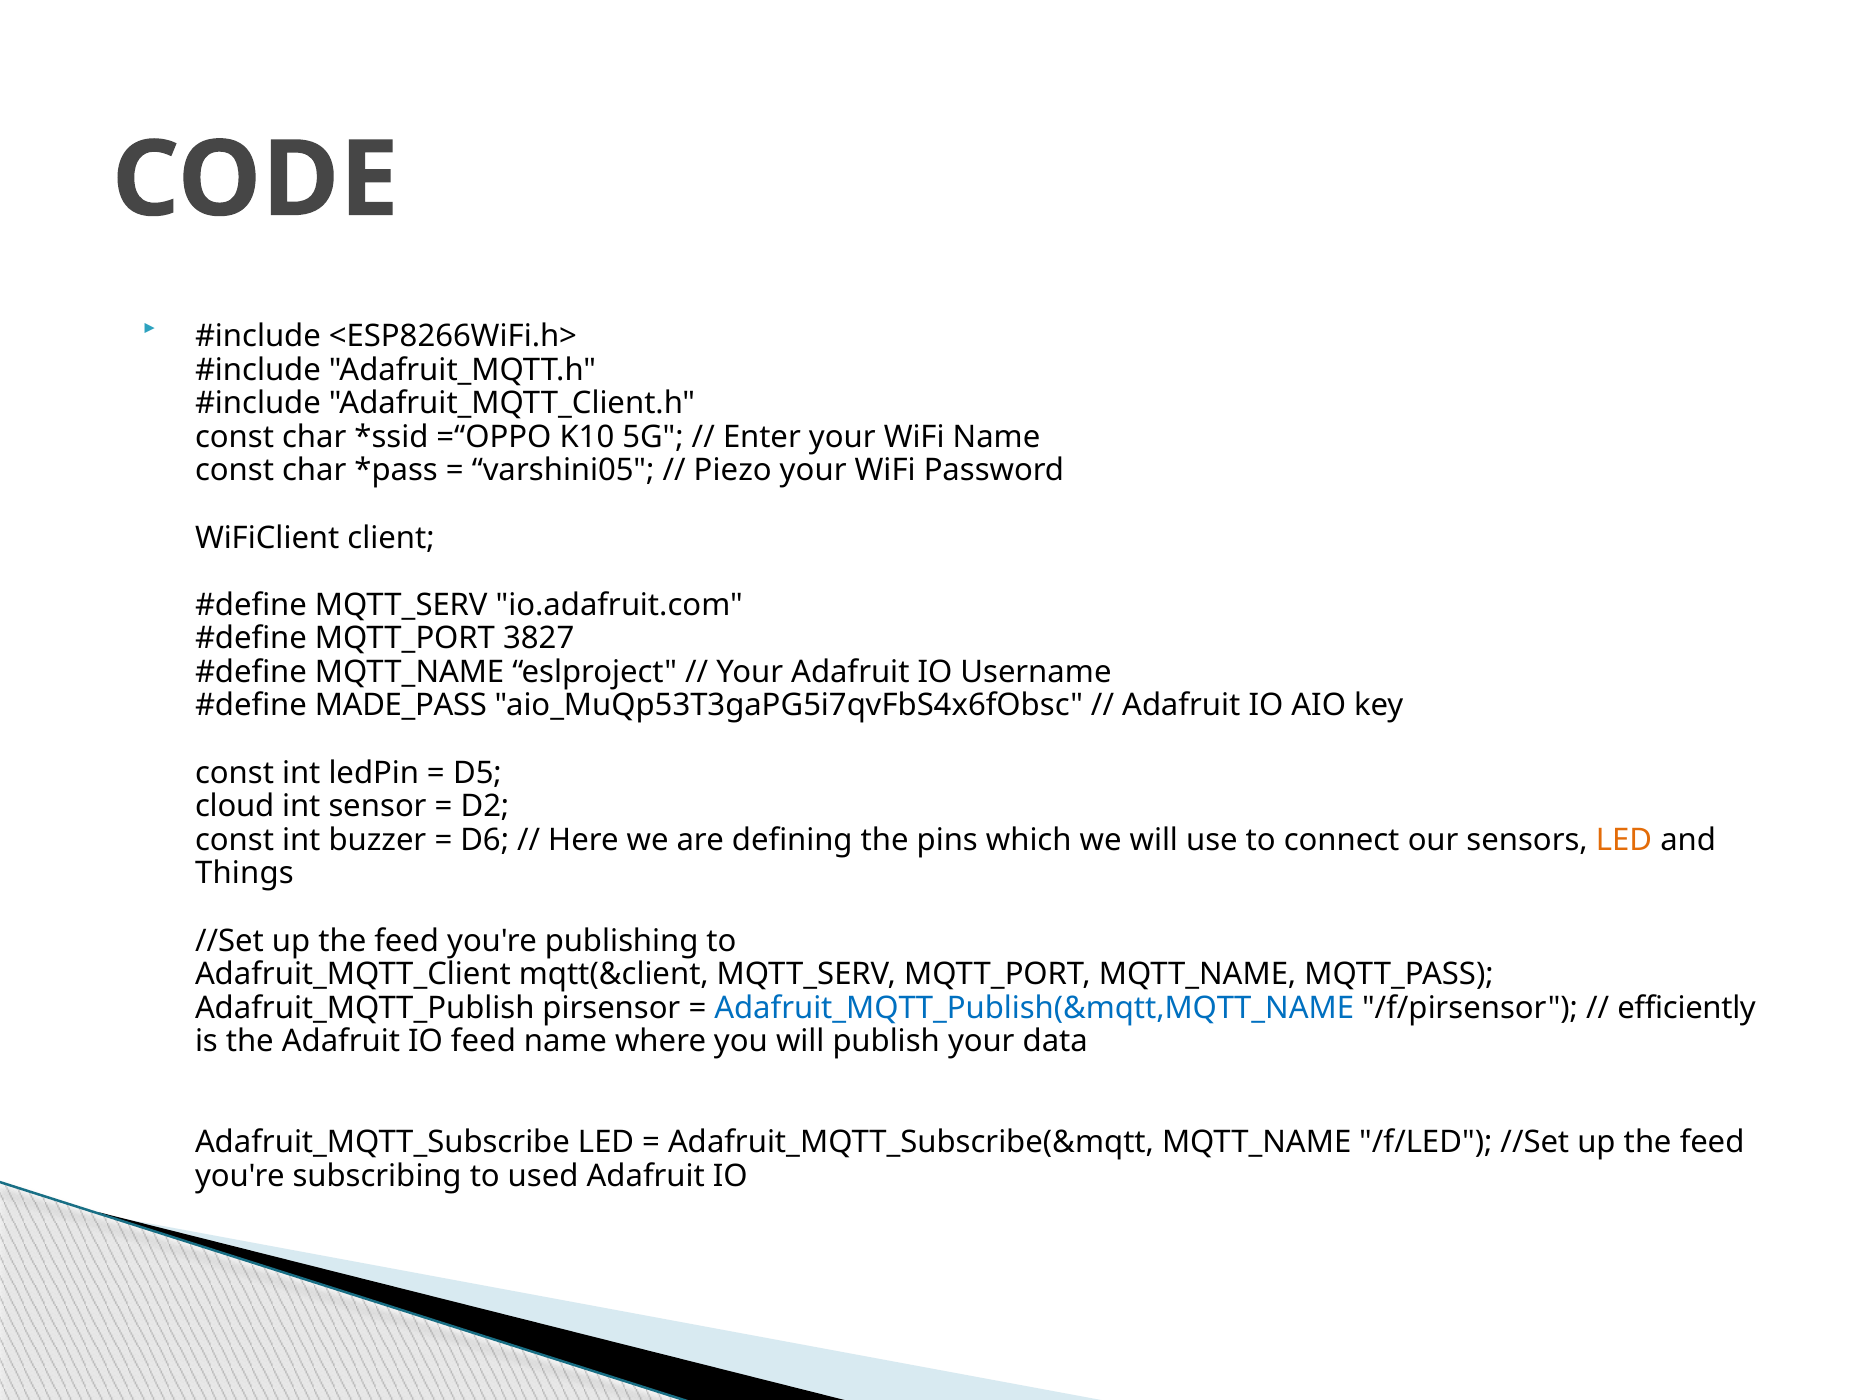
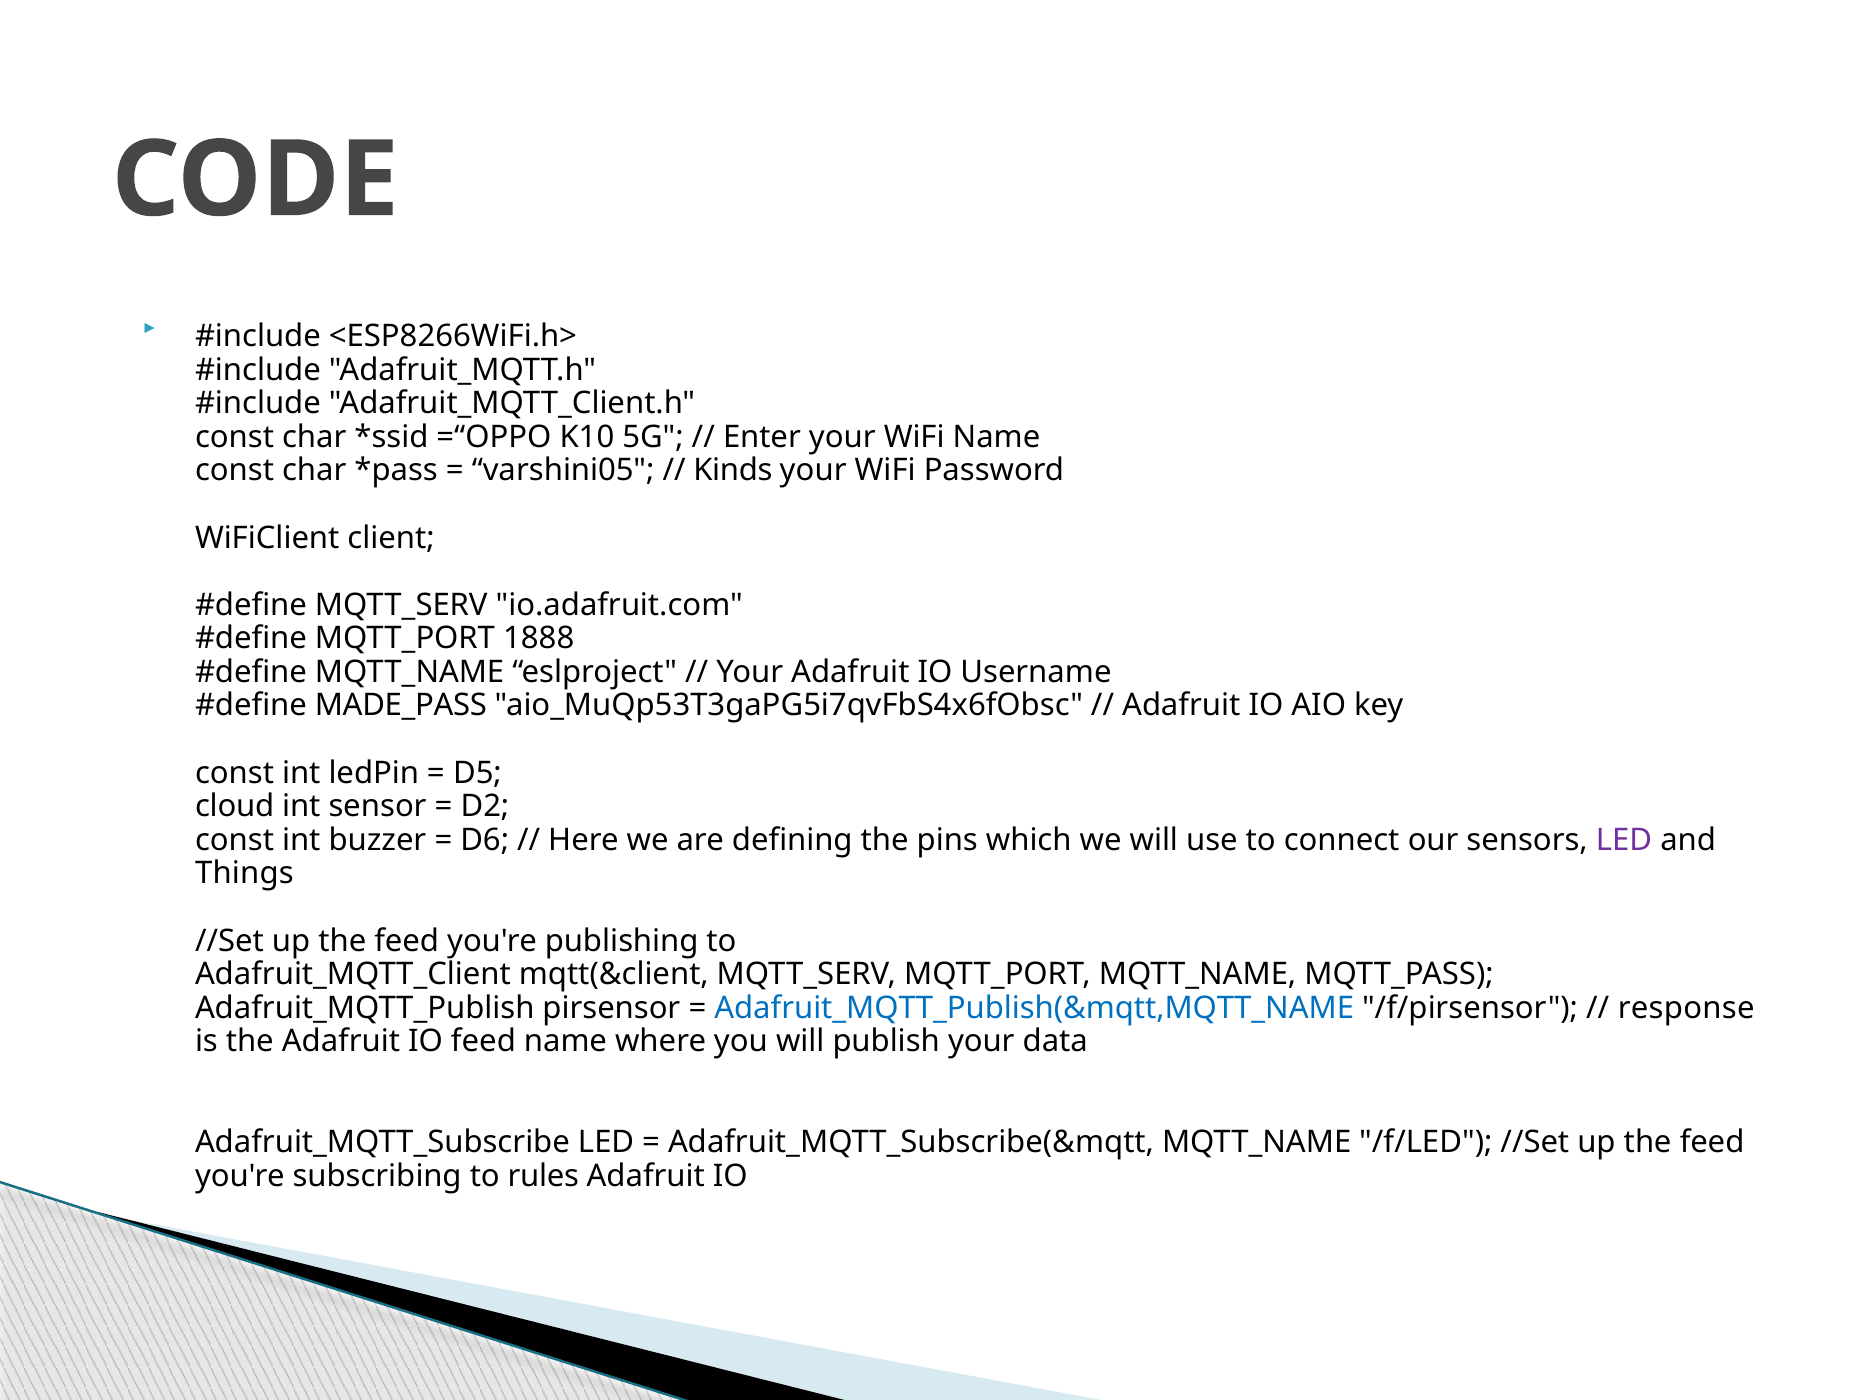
Piezo: Piezo -> Kinds (733, 470)
3827: 3827 -> 1888 (539, 638)
LED colour: orange -> purple (1624, 840)
efficiently: efficiently -> response (1686, 1008)
used: used -> rules (543, 1175)
